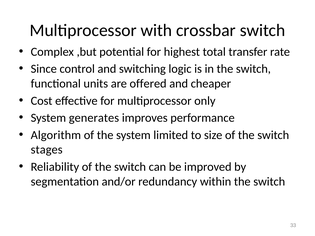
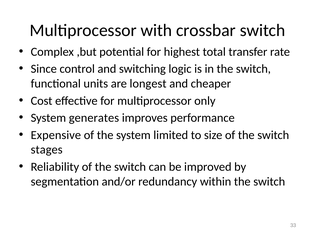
offered: offered -> longest (148, 84)
Algorithm: Algorithm -> Expensive (56, 135)
